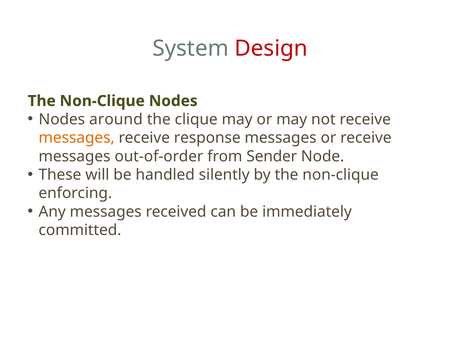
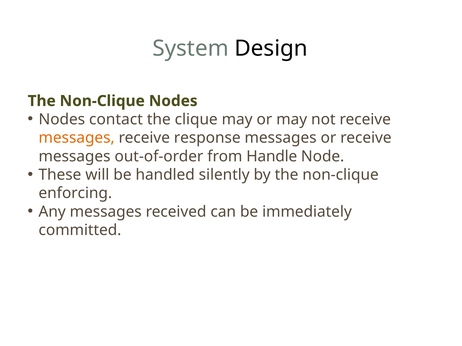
Design colour: red -> black (271, 48)
around: around -> contact (116, 120)
Sender: Sender -> Handle (272, 157)
